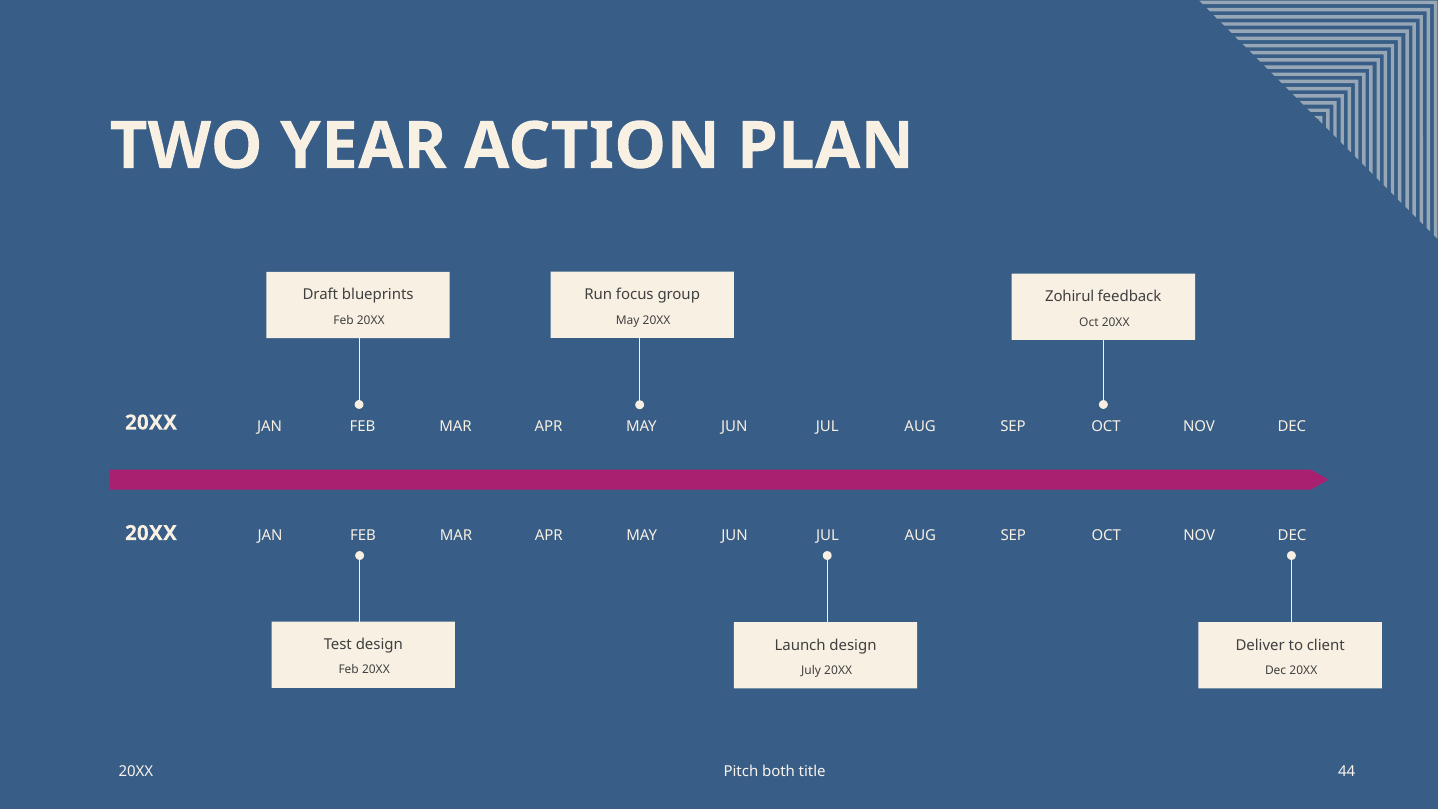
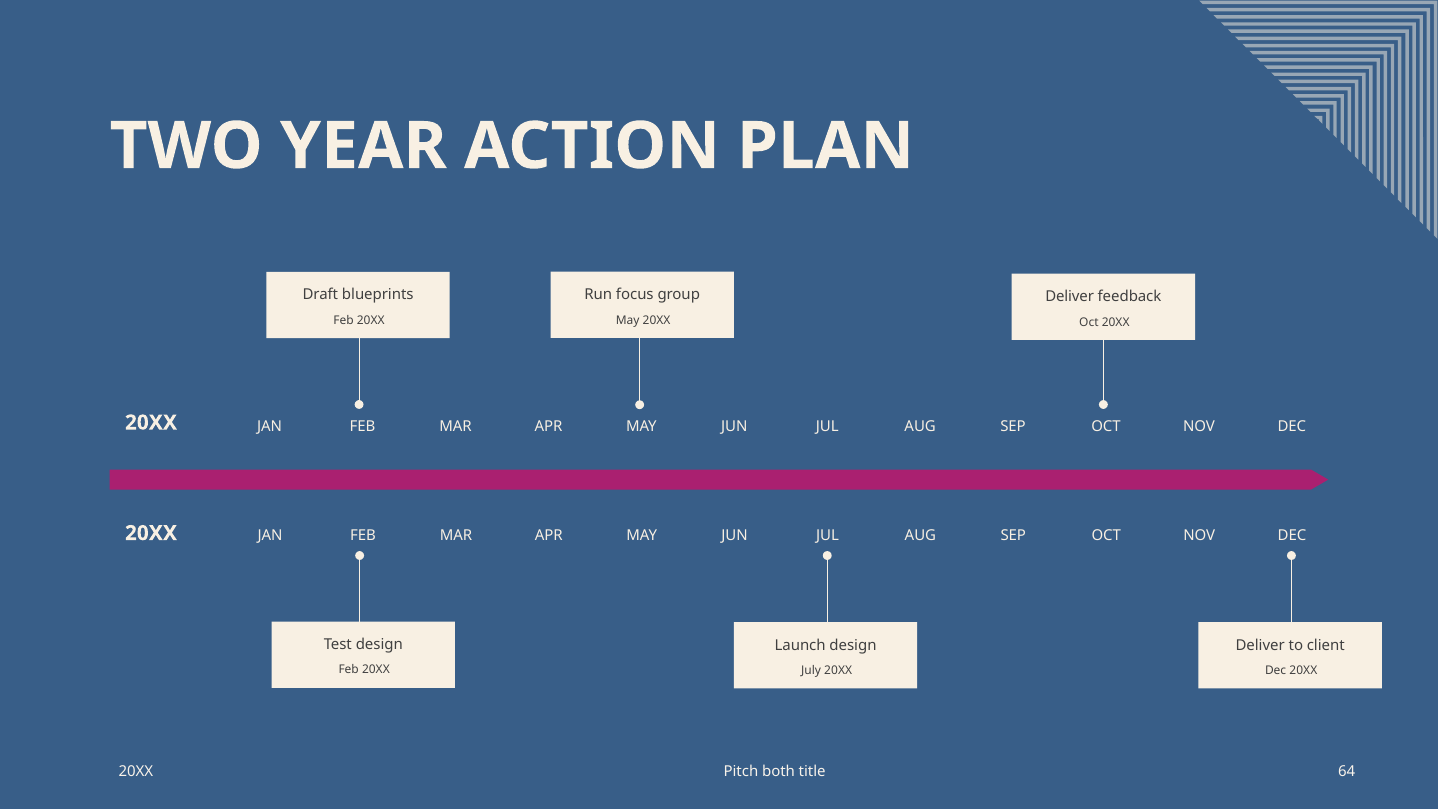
Zohirul: Zohirul -> Deliver (1070, 297)
44: 44 -> 64 (1347, 771)
